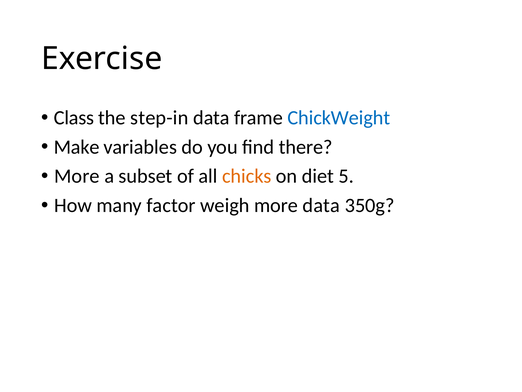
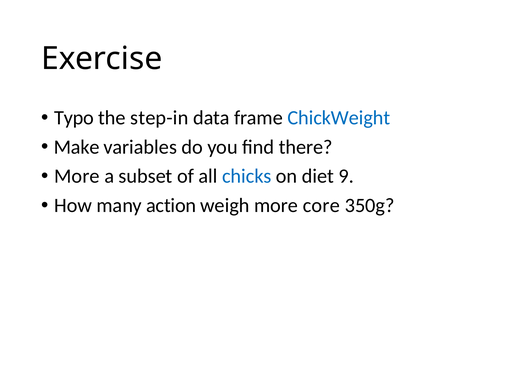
Class: Class -> Typo (74, 118)
chicks colour: orange -> blue (247, 176)
5: 5 -> 9 (346, 176)
factor: factor -> action (171, 205)
more data: data -> core (321, 205)
